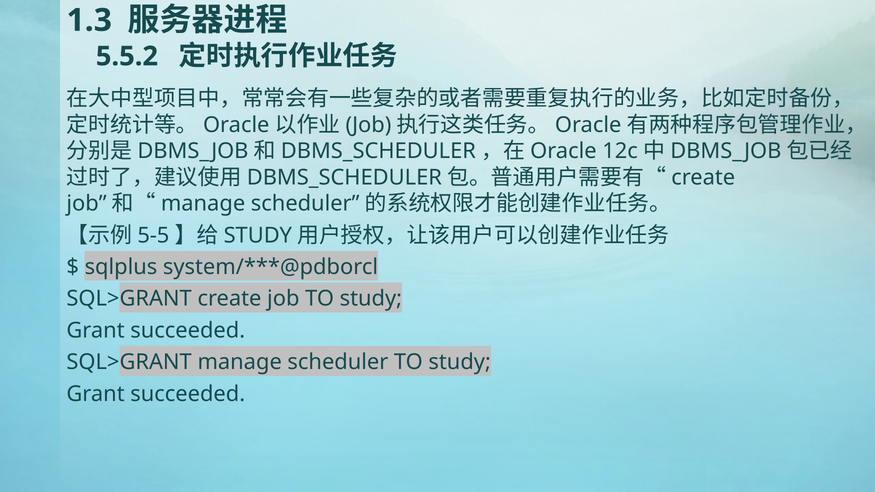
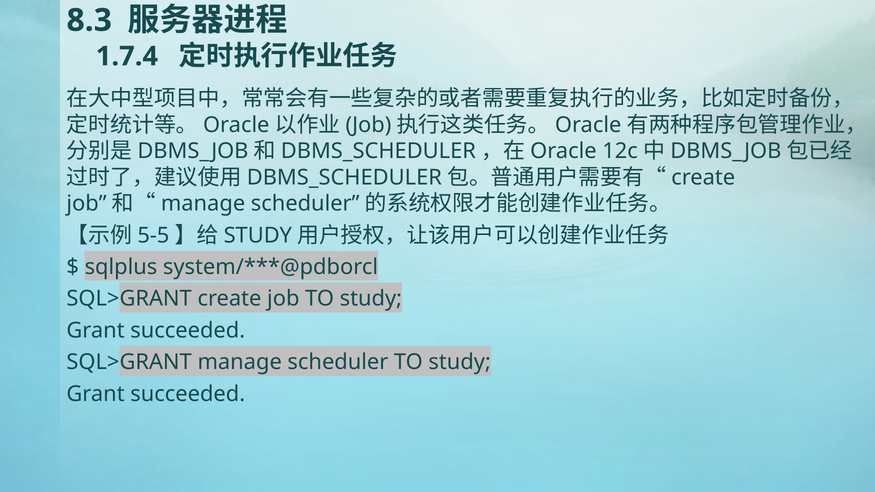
1.3: 1.3 -> 8.3 (89, 20)
5.5.2: 5.5.2 -> 1.7.4 (127, 56)
